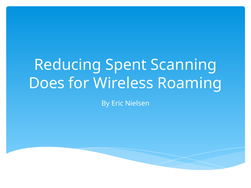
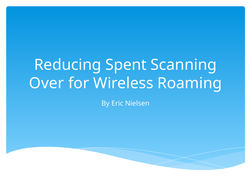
Does: Does -> Over (46, 83)
